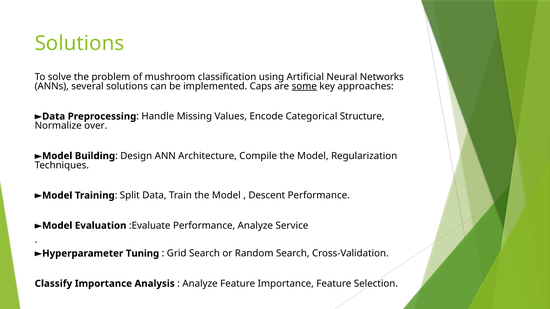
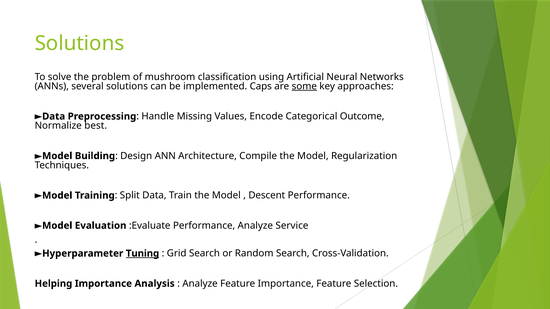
Structure: Structure -> Outcome (362, 117)
over: over -> best (96, 126)
Tuning underline: none -> present (143, 254)
Classify: Classify -> Helping (53, 284)
